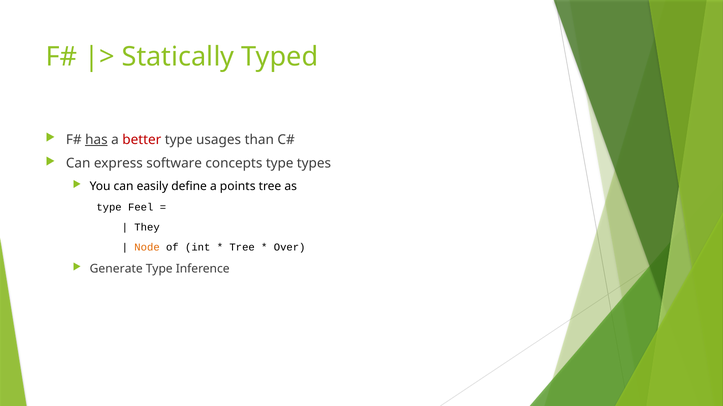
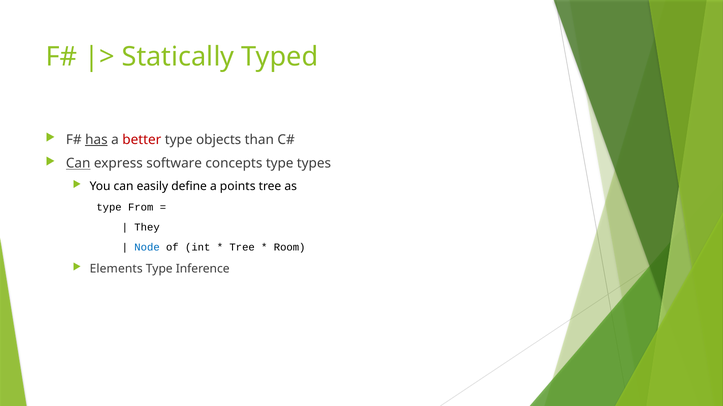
usages: usages -> objects (219, 140)
Can underline: none -> present (78, 164)
Feel: Feel -> From (141, 208)
Node colour: orange -> blue (147, 248)
Over: Over -> Room (290, 248)
Generate: Generate -> Elements (116, 269)
